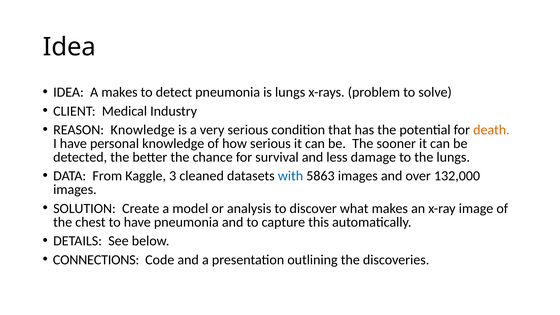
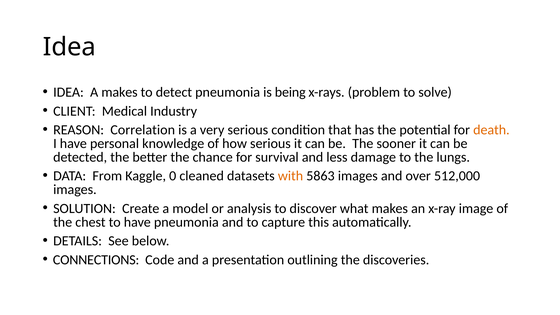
is lungs: lungs -> being (290, 92)
REASON Knowledge: Knowledge -> Correlation (143, 130)
3: 3 -> 0 (173, 176)
with colour: blue -> orange (291, 176)
132,000: 132,000 -> 512,000 (457, 176)
